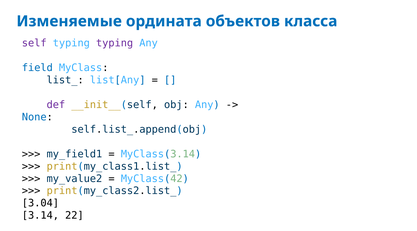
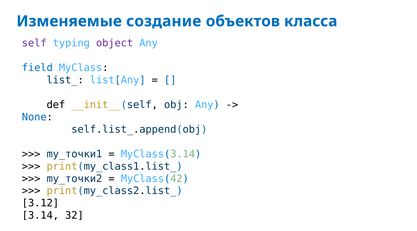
ордината: ордината -> создание (164, 21)
typing typing: typing -> object (115, 43)
def colour: purple -> black (56, 105)
my_field1: my_field1 -> my_точки1 (74, 154)
my_value2: my_value2 -> my_точки2 (74, 179)
3.04: 3.04 -> 3.12 (40, 203)
22: 22 -> 32 (74, 216)
